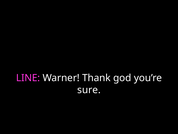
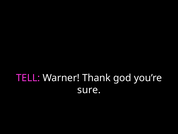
LINE: LINE -> TELL (28, 78)
